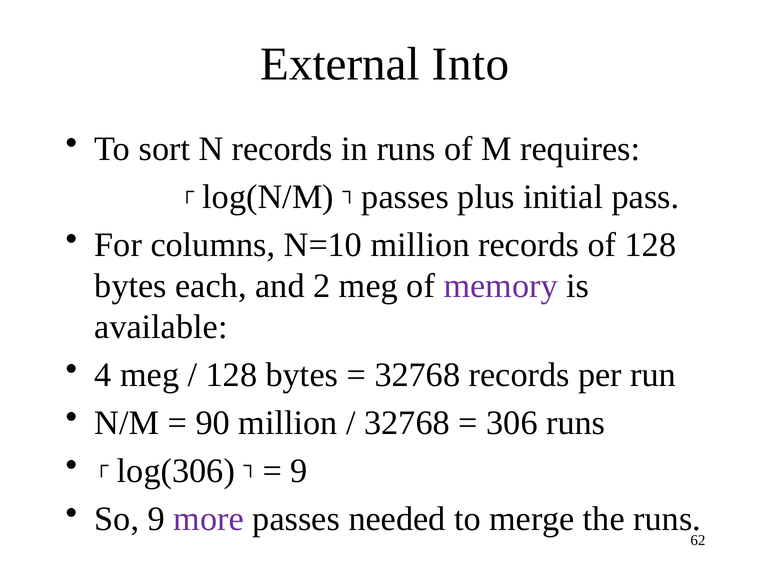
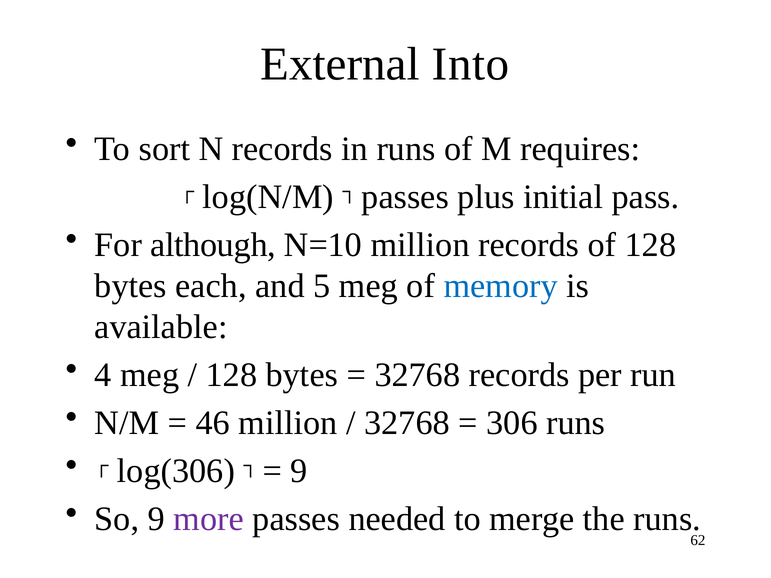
columns: columns -> although (213, 245)
2: 2 -> 5 (322, 286)
memory colour: purple -> blue (501, 286)
90: 90 -> 46 (213, 423)
